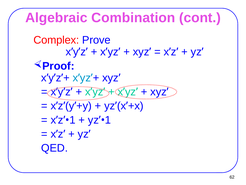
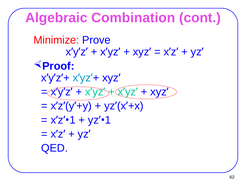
Complex: Complex -> Minimize (56, 40)
